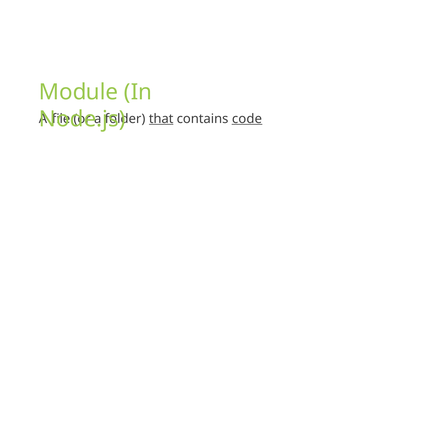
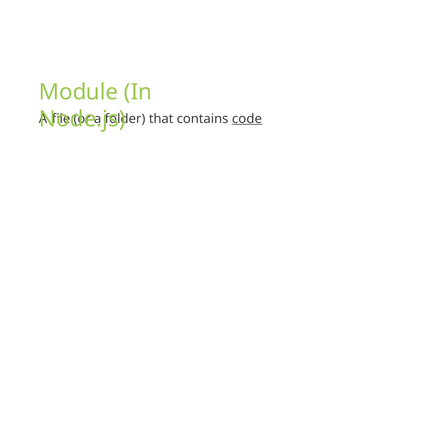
that underline: present -> none (161, 119)
